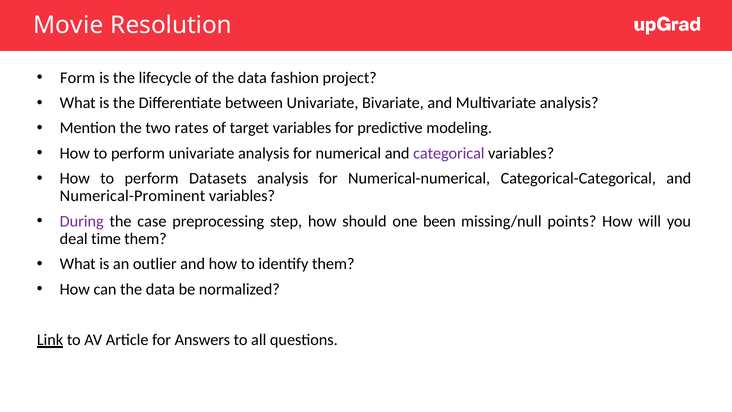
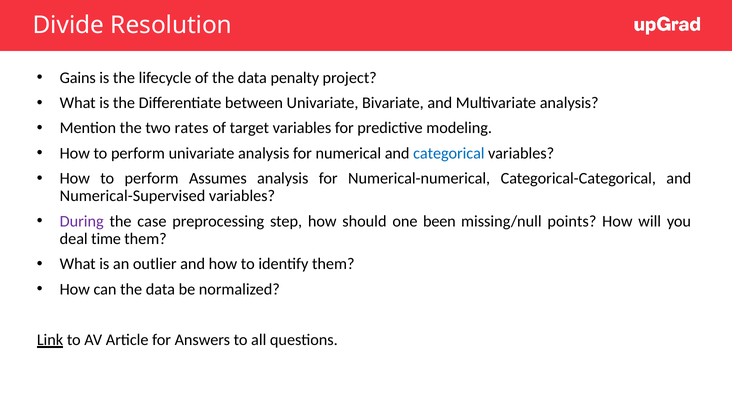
Movie: Movie -> Divide (68, 25)
Form: Form -> Gains (78, 78)
fashion: fashion -> penalty (295, 78)
categorical colour: purple -> blue (449, 153)
Datasets: Datasets -> Assumes (218, 178)
Numerical-Prominent: Numerical-Prominent -> Numerical-Supervised (133, 196)
